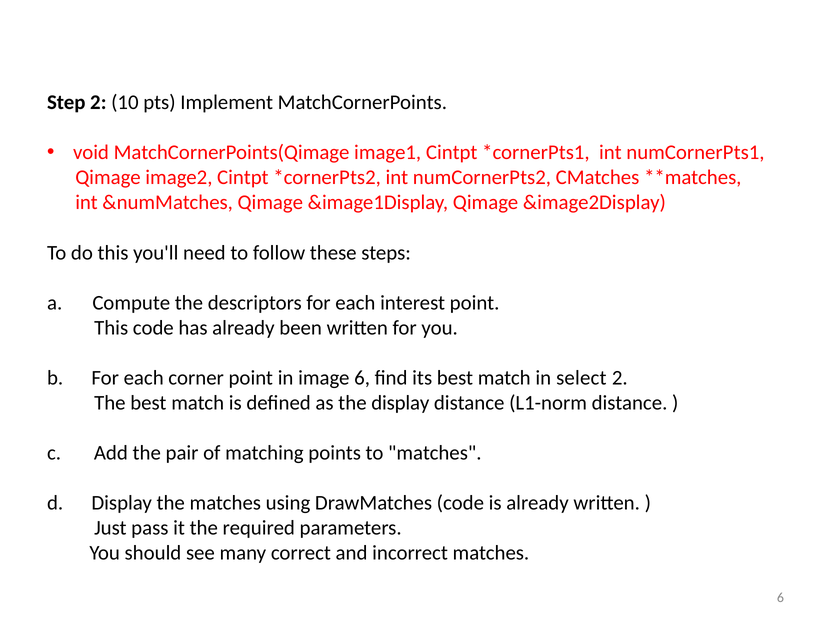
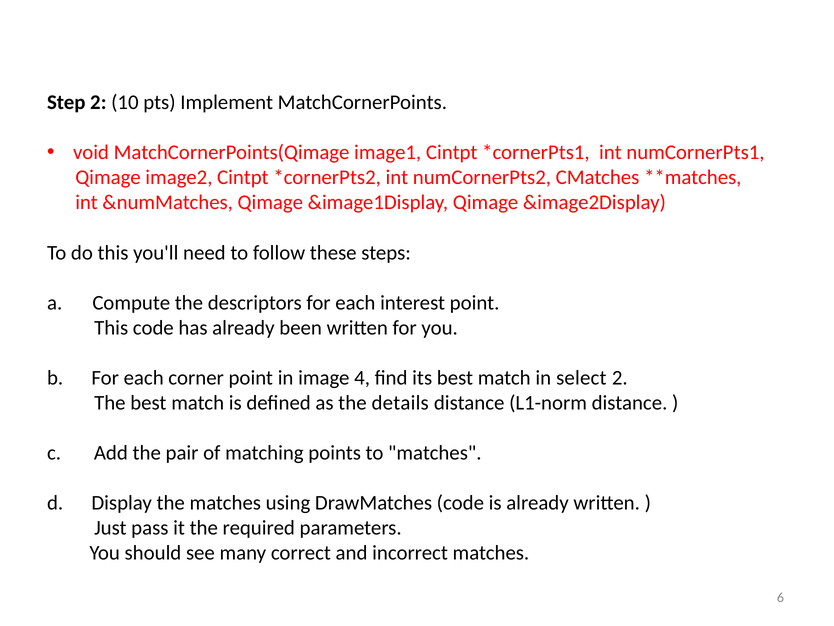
image 6: 6 -> 4 (362, 378)
the display: display -> details (400, 403)
